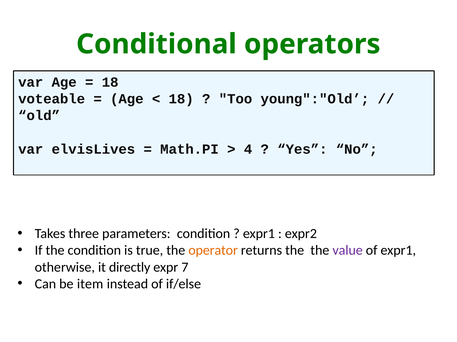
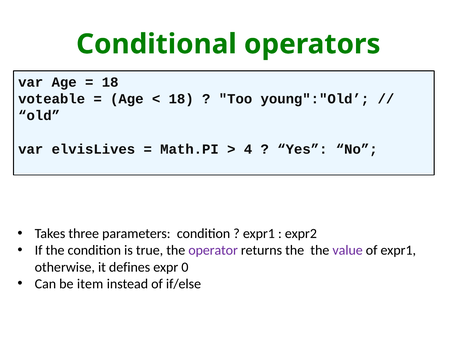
operator colour: orange -> purple (213, 251)
directly: directly -> defines (130, 268)
7: 7 -> 0 (185, 268)
